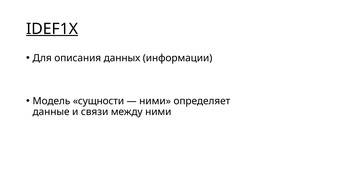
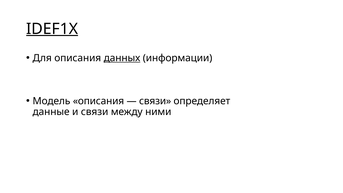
данных underline: none -> present (122, 58)
Модель сущности: сущности -> описания (99, 101)
ними: ними -> связи (155, 101)
